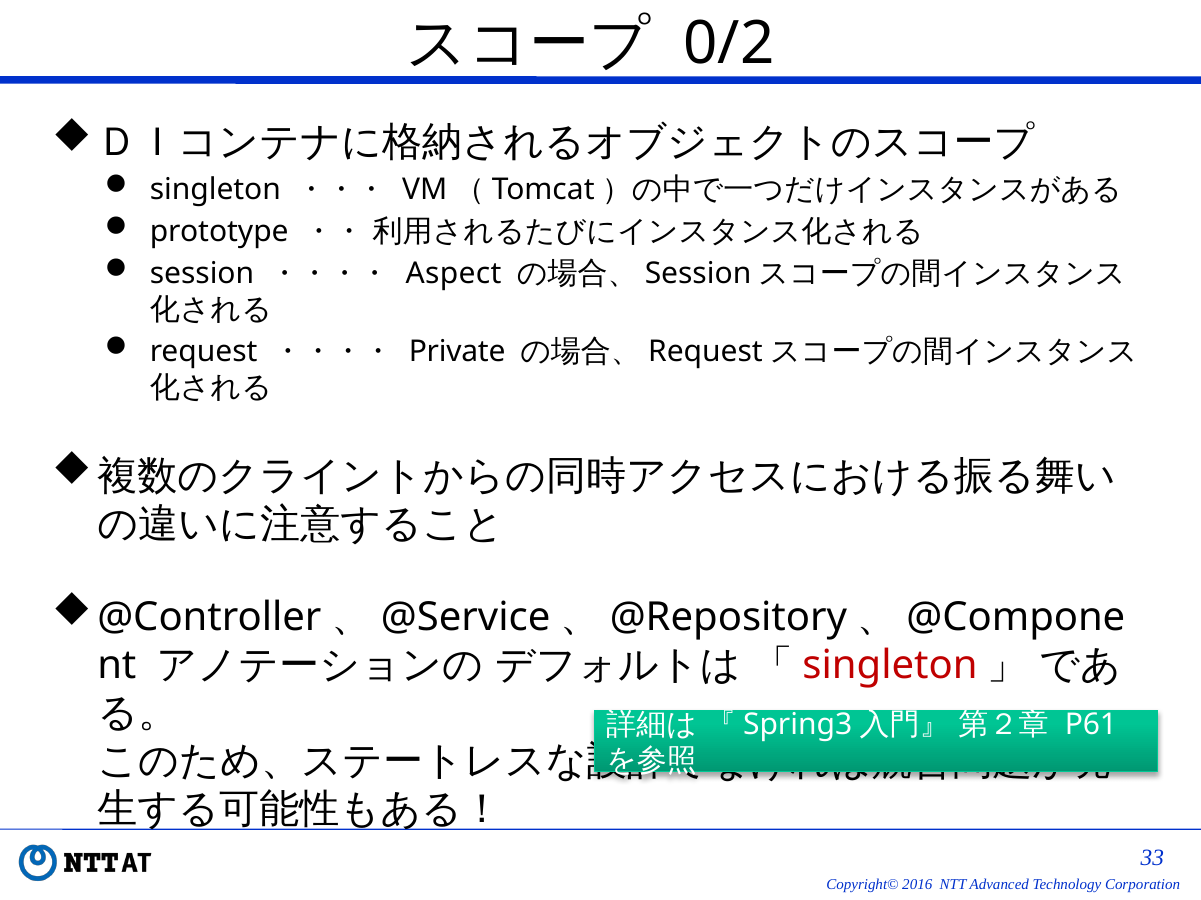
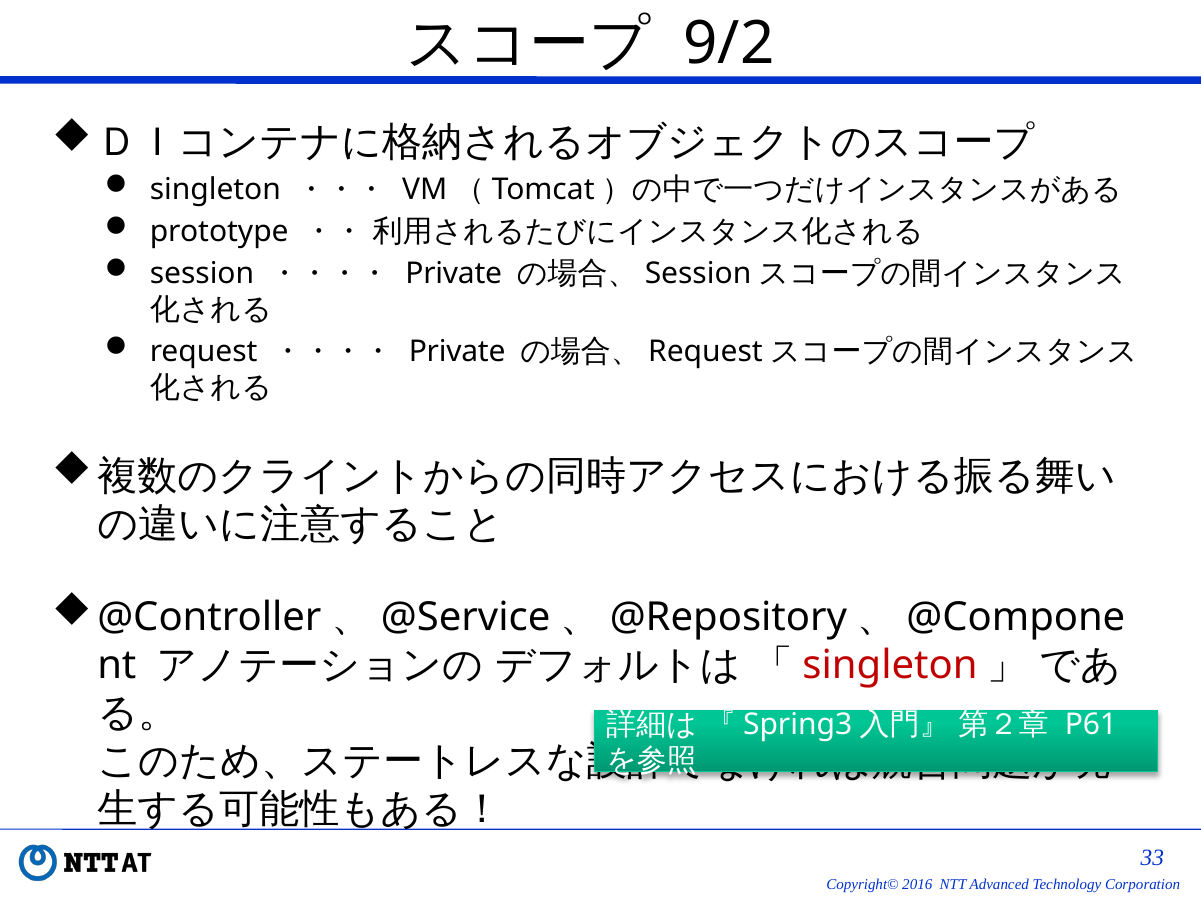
0/2: 0/2 -> 9/2 (729, 44)
Aspect: Aspect -> Private (454, 274)
